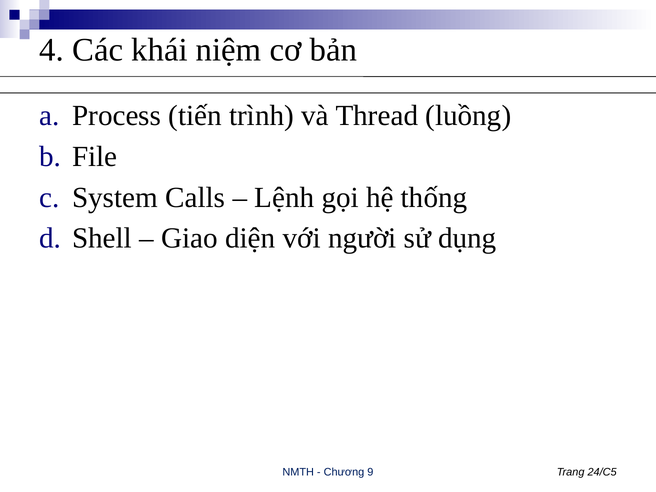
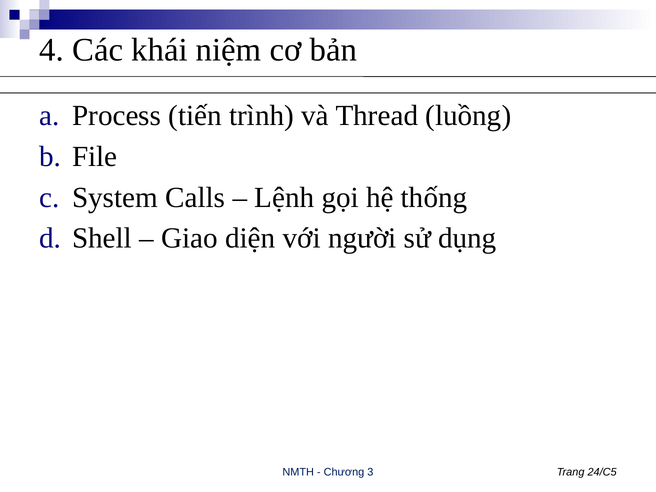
9: 9 -> 3 (370, 472)
